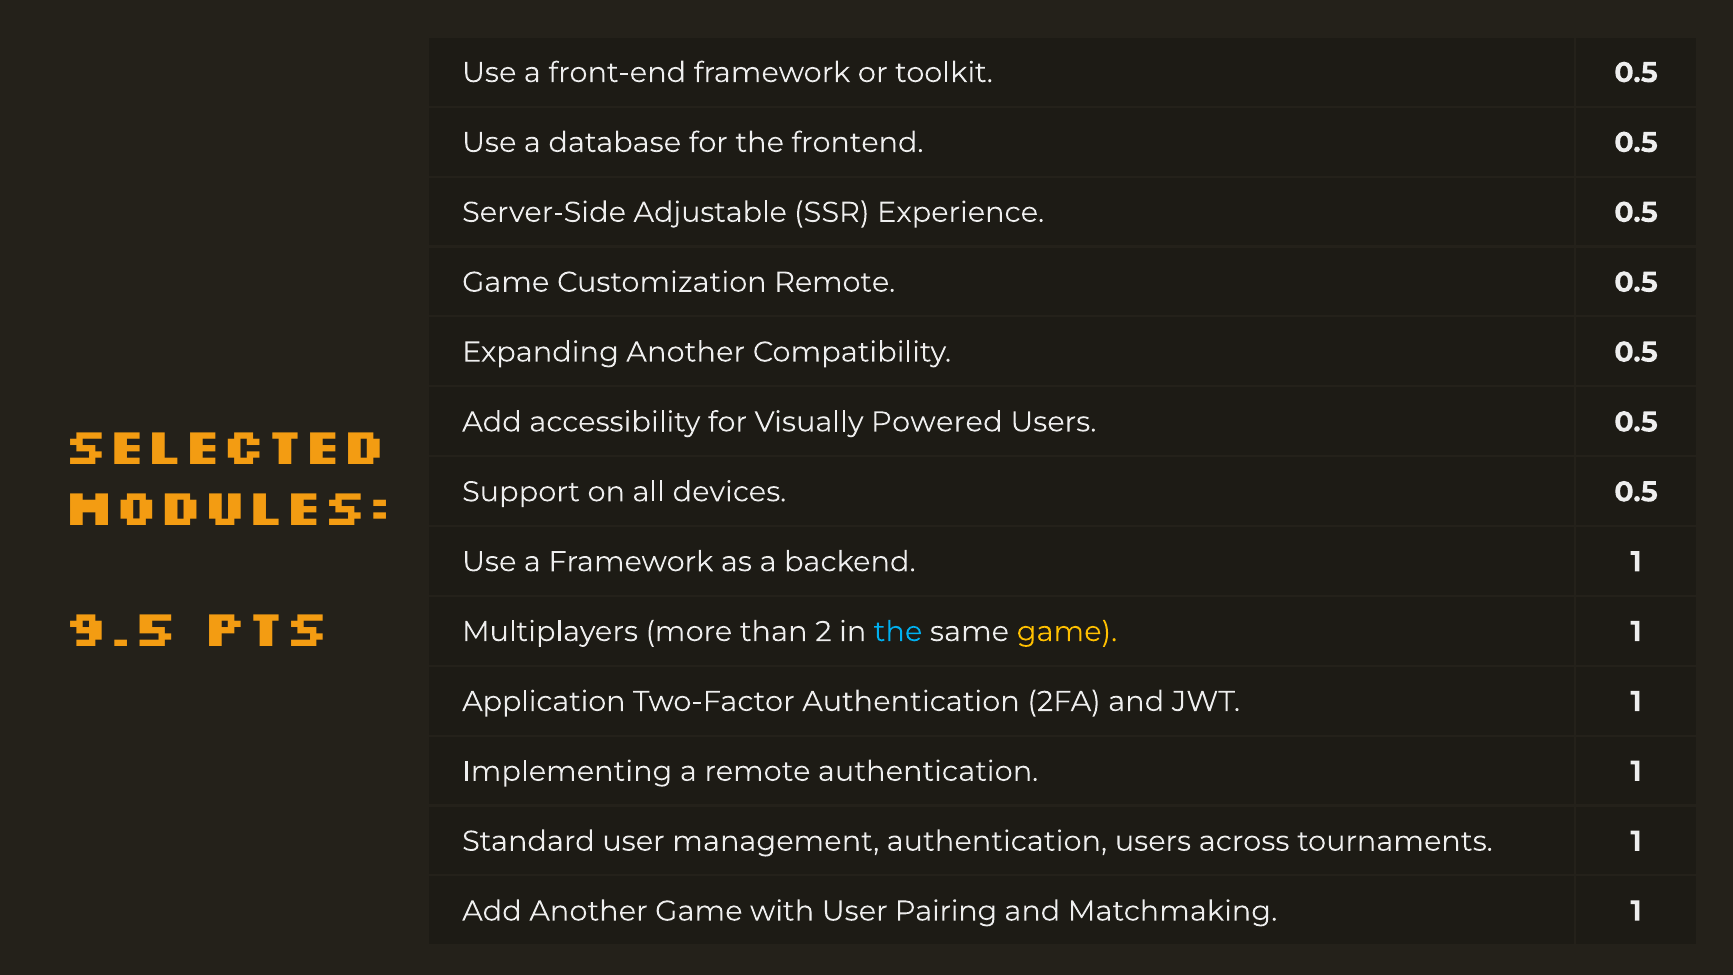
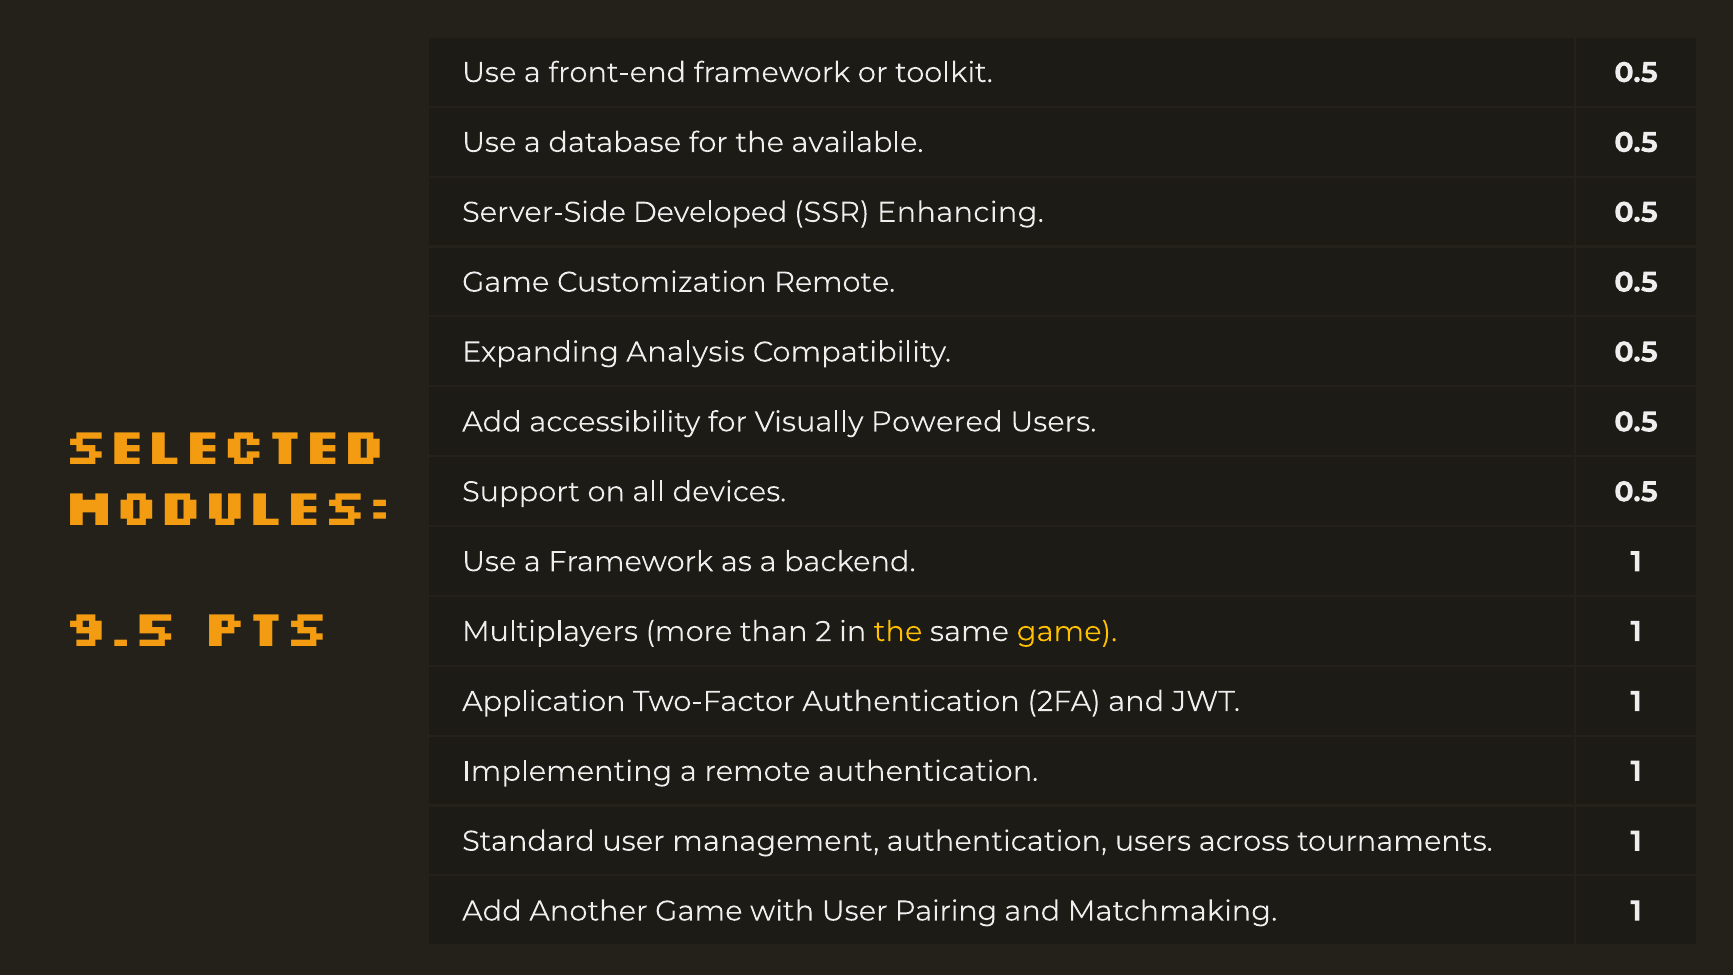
frontend: frontend -> available (857, 142)
Adjustable: Adjustable -> Developed (710, 212)
Experience: Experience -> Enhancing (960, 212)
Expanding Another: Another -> Analysis (686, 352)
the colour: light blue -> yellow (898, 632)
